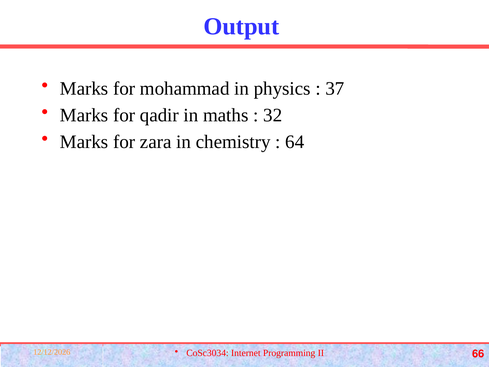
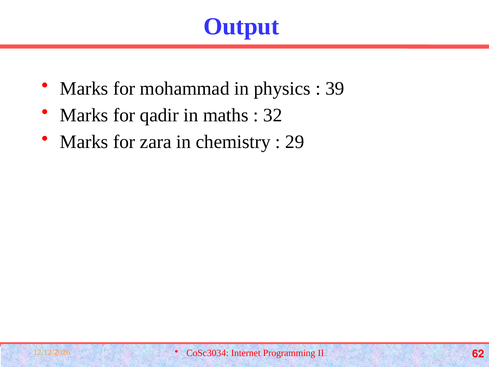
37: 37 -> 39 (335, 89)
64: 64 -> 29 (295, 142)
66: 66 -> 62 (478, 354)
